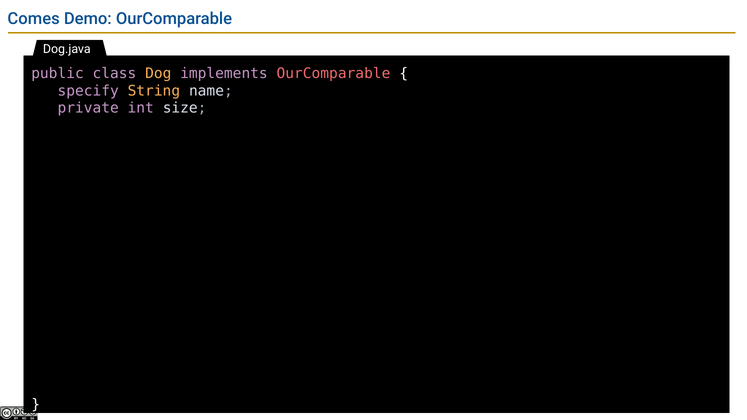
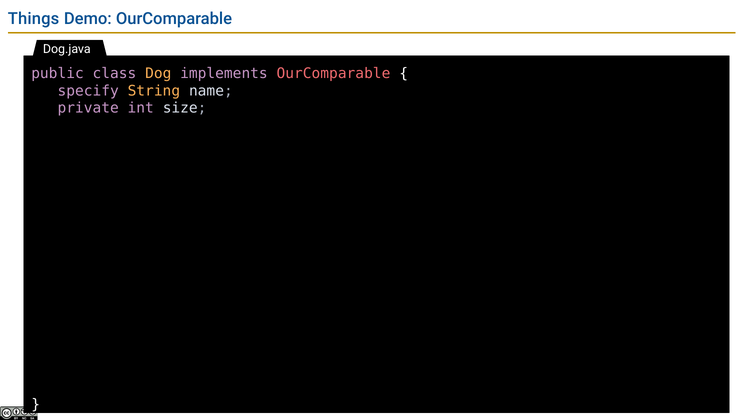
Comes: Comes -> Things (34, 19)
